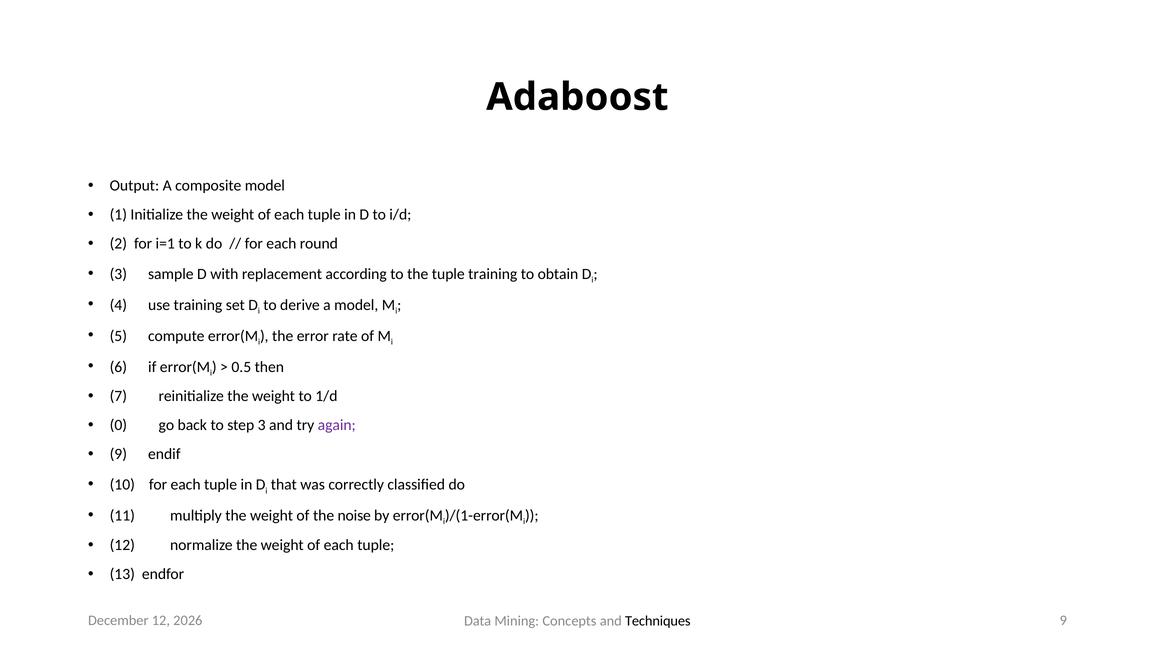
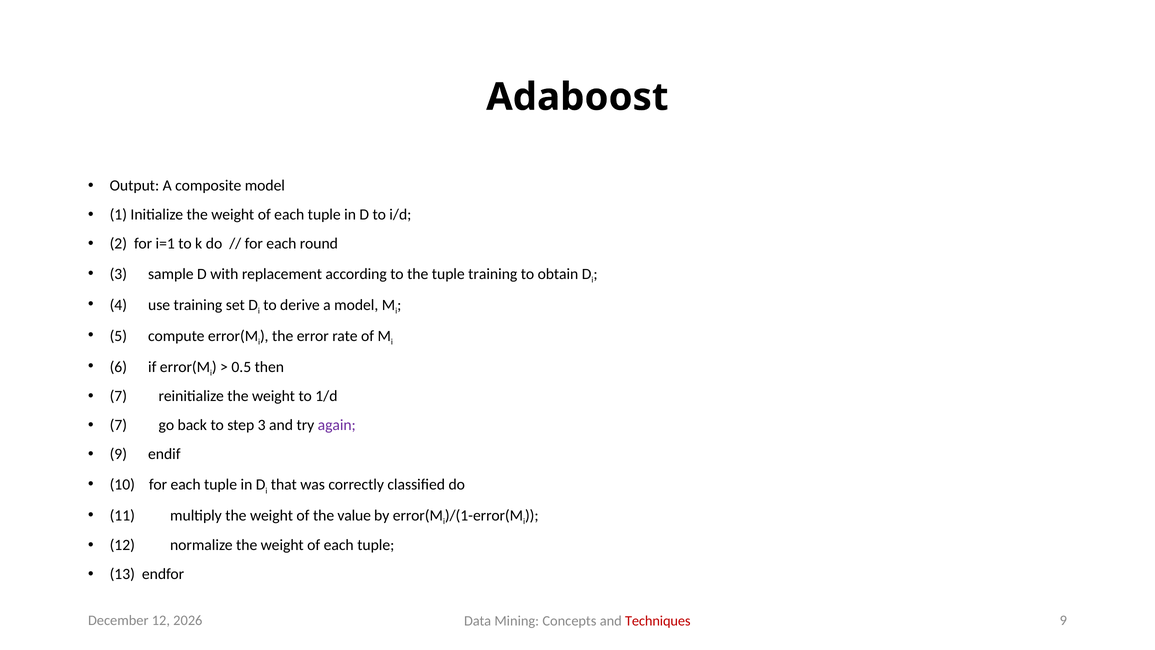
0: 0 -> 7 (118, 425)
noise: noise -> value (354, 515)
Techniques colour: black -> red (658, 620)
